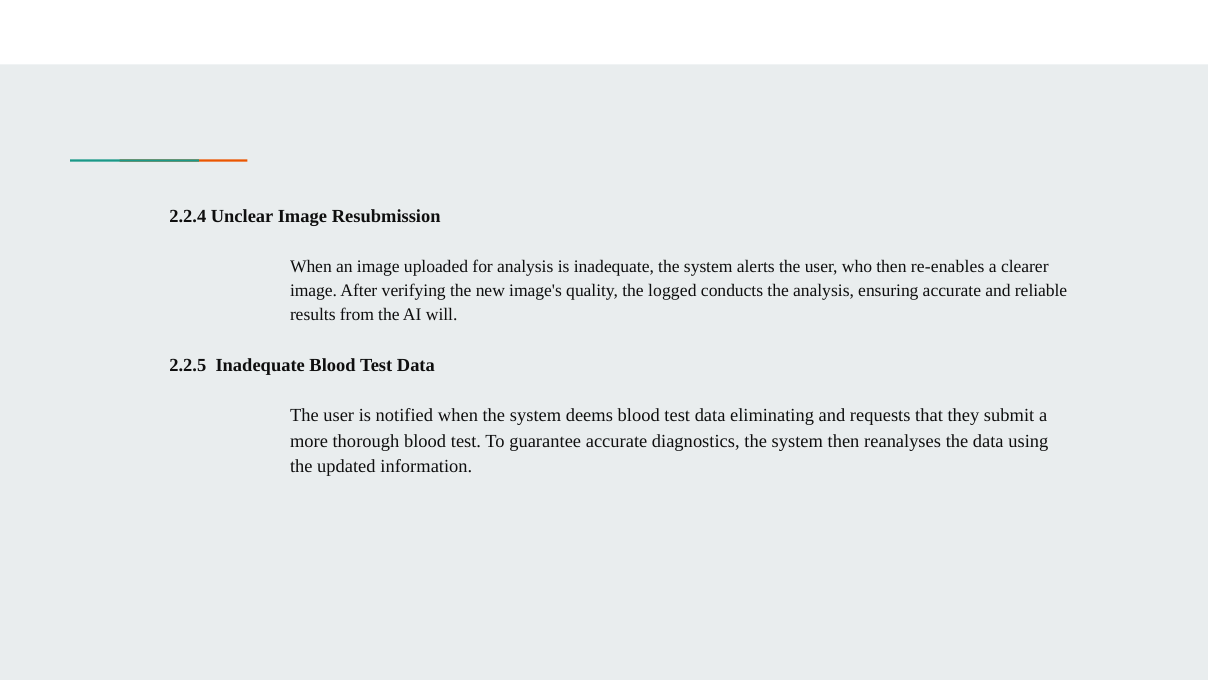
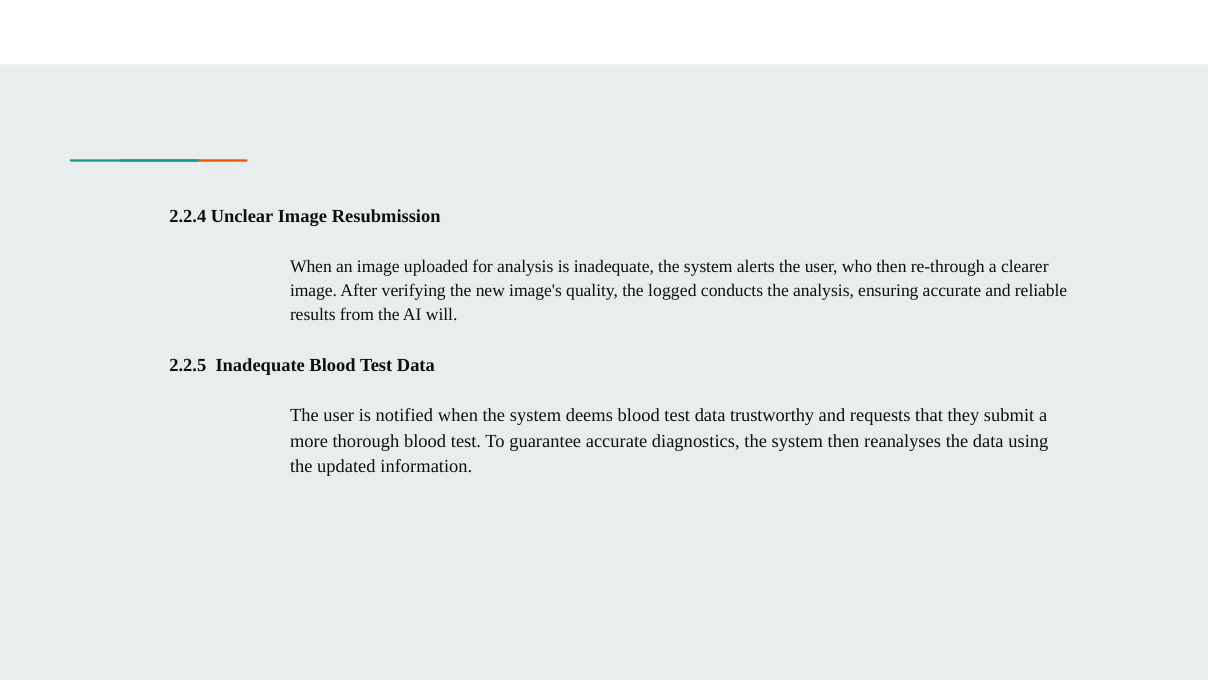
re-enables: re-enables -> re-through (948, 266)
eliminating: eliminating -> trustworthy (772, 415)
